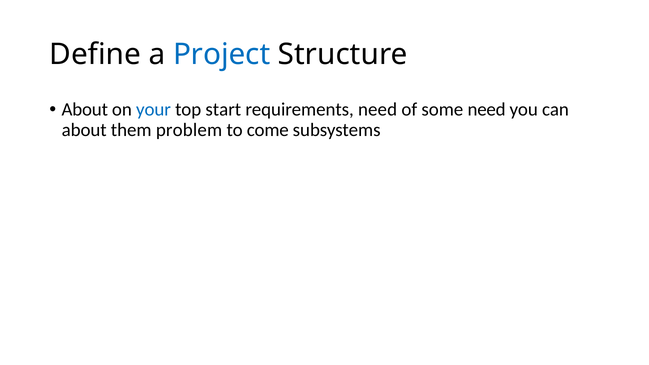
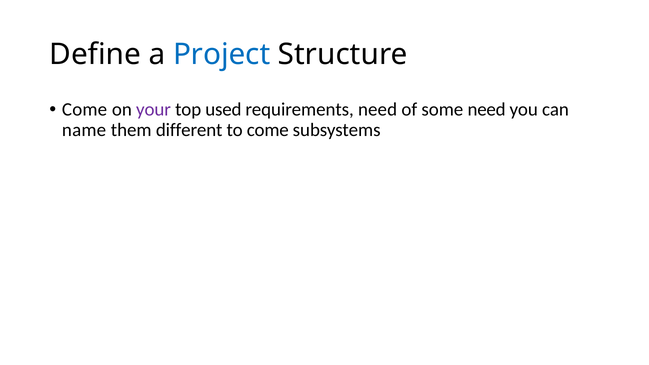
About: About -> Come (85, 110)
your colour: blue -> purple (154, 110)
start: start -> used (223, 110)
about: about -> name (84, 130)
problem: problem -> different (189, 130)
